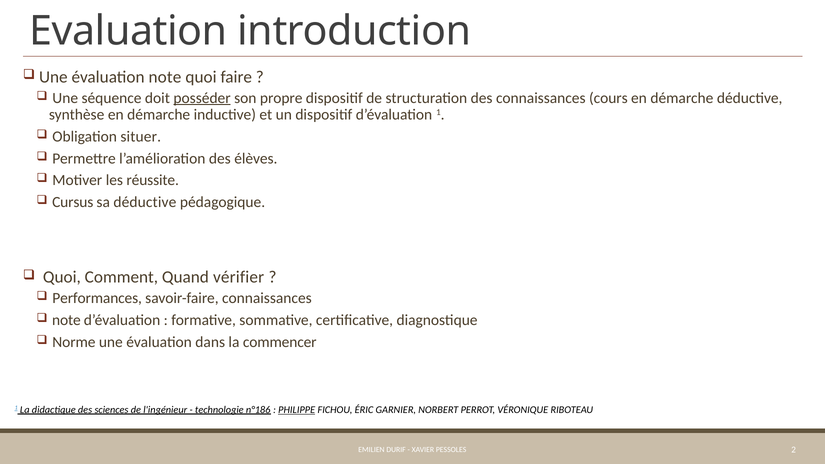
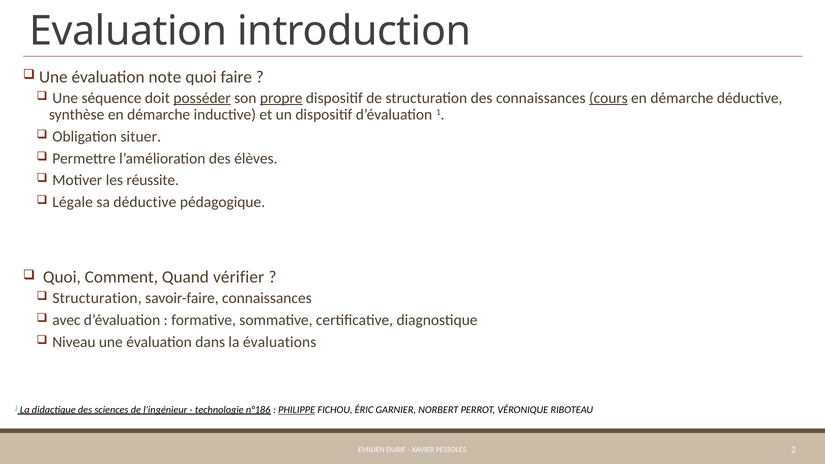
propre underline: none -> present (281, 98)
cours underline: none -> present (608, 98)
Cursus: Cursus -> Légale (73, 202)
Performances: Performances -> Structuration (97, 298)
note: note -> avec (66, 320)
Norme: Norme -> Niveau (74, 342)
commencer: commencer -> évaluations (280, 342)
